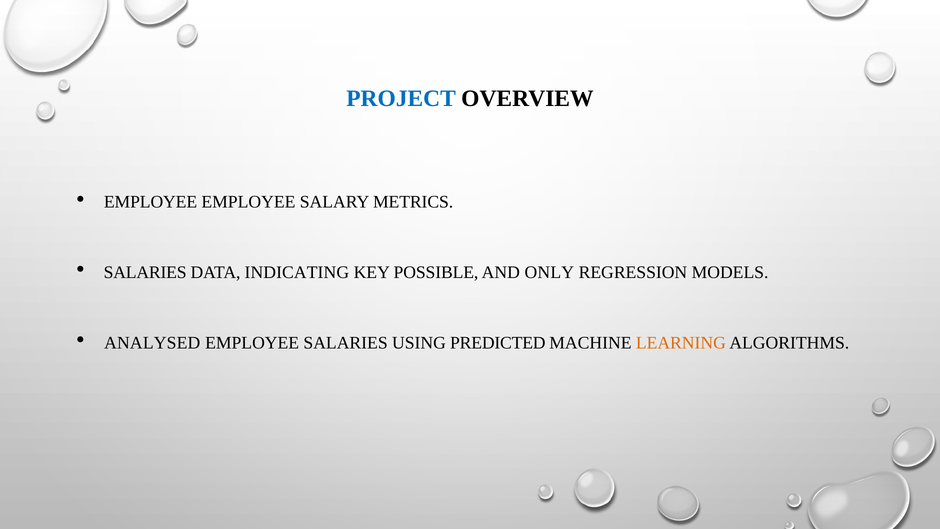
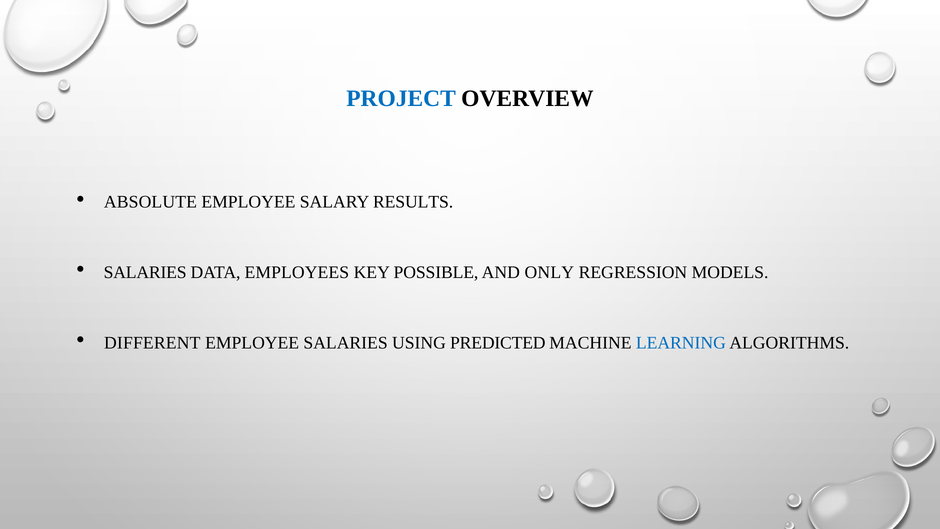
EMPLOYEE: EMPLOYEE -> ABSOLUTE (150, 202)
METRICS: METRICS -> RESULTS (413, 202)
INDICATING: INDICATING -> EMPLOYEES (297, 272)
ANALYSED: ANALYSED -> DIFFERENT (152, 343)
LEARNING colour: orange -> blue (681, 343)
